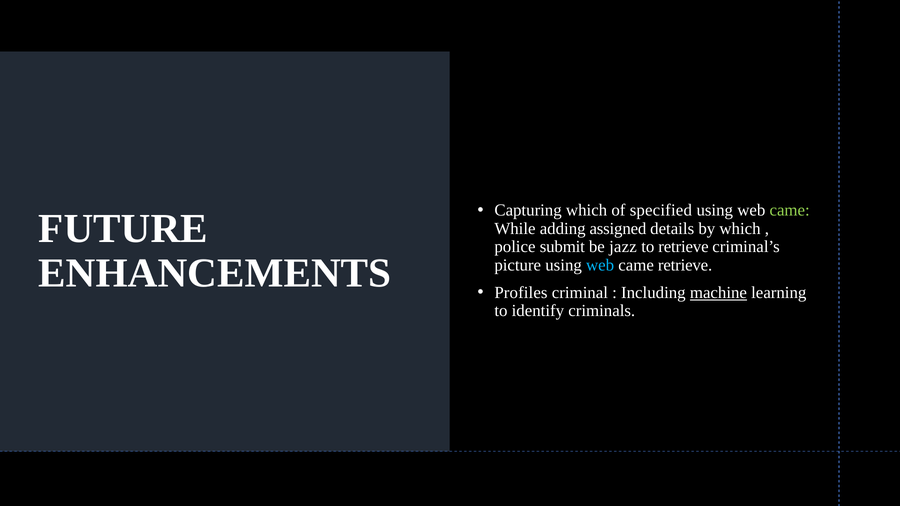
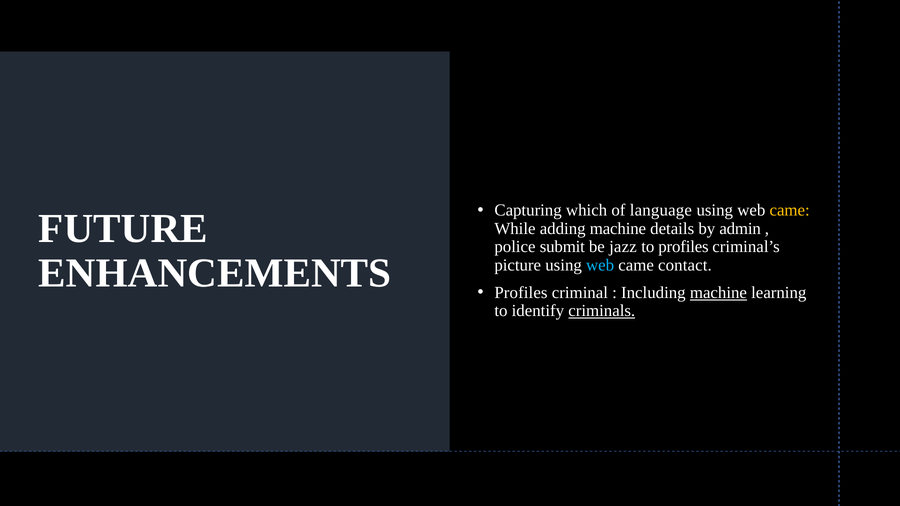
specified: specified -> language (661, 210)
came colour: light green -> yellow (790, 210)
adding assigned: assigned -> machine (618, 229)
by which: which -> admin (740, 229)
to retrieve: retrieve -> profiles (683, 247)
came retrieve: retrieve -> contact (685, 265)
criminals underline: none -> present (602, 311)
